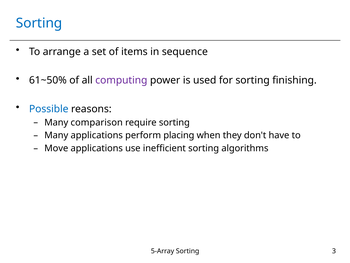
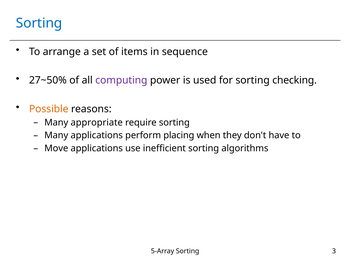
61~50%: 61~50% -> 27~50% (48, 80)
finishing: finishing -> checking (295, 80)
Possible colour: blue -> orange (49, 109)
comparison: comparison -> appropriate (97, 122)
